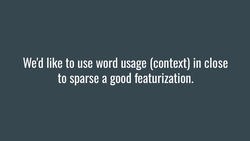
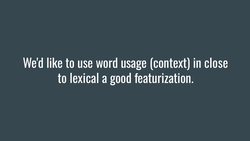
sparse: sparse -> lexical (84, 79)
